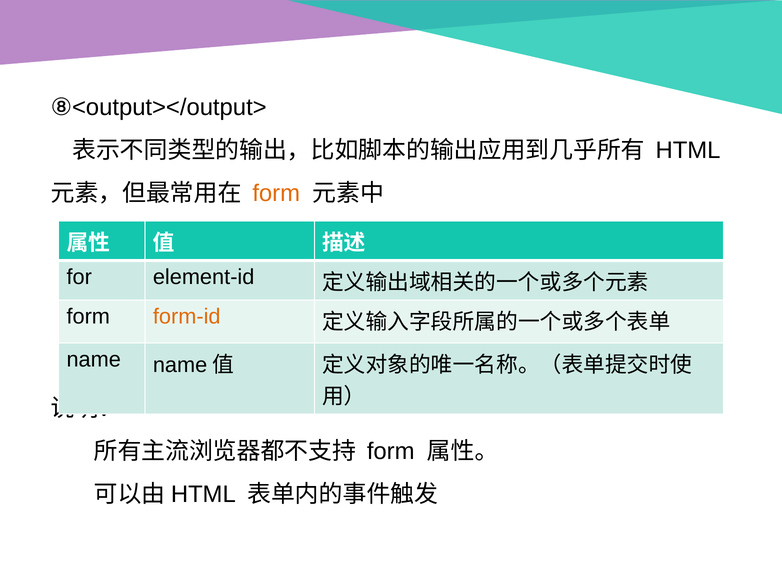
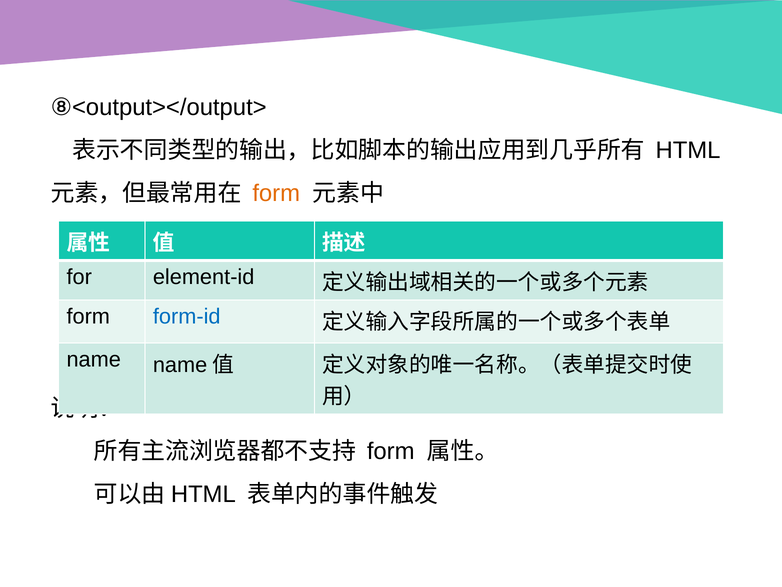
form-id colour: orange -> blue (187, 316)
